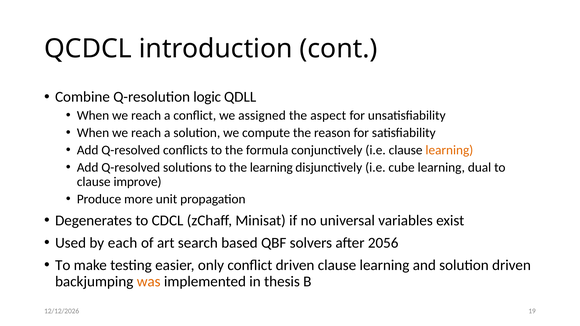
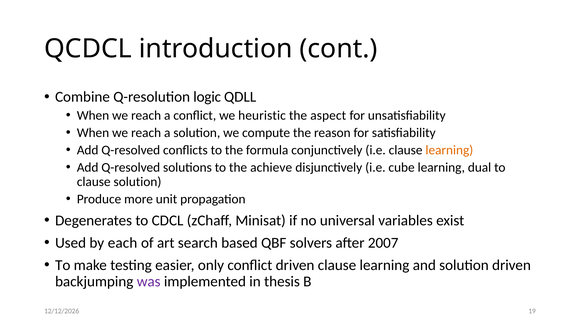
assigned: assigned -> heuristic (262, 115)
the learning: learning -> achieve (271, 168)
clause improve: improve -> solution (137, 182)
2056: 2056 -> 2007 (383, 243)
was colour: orange -> purple (149, 282)
